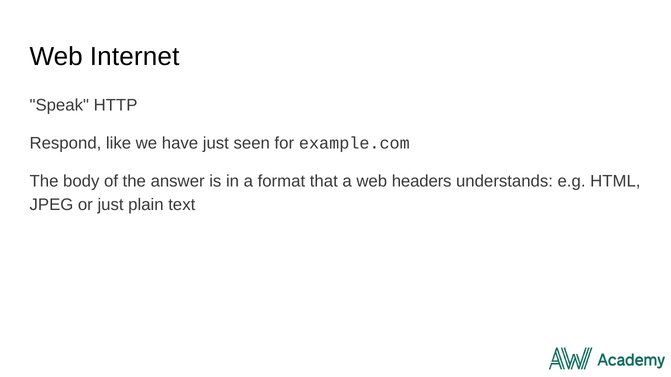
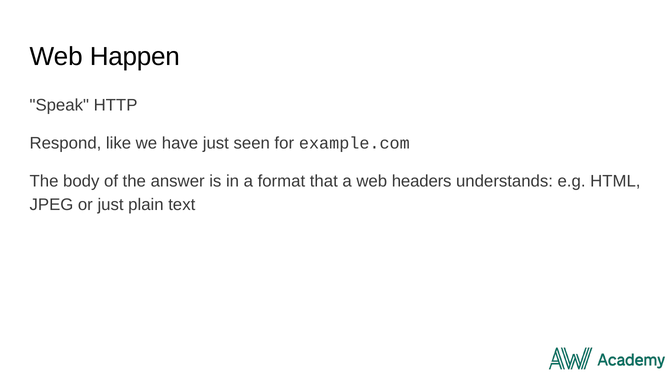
Internet: Internet -> Happen (135, 57)
